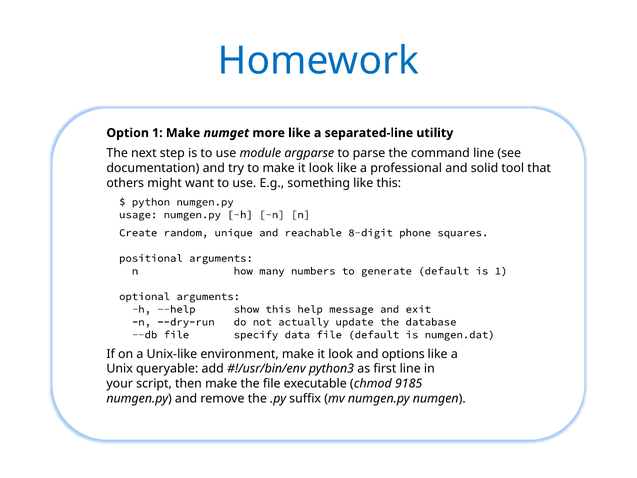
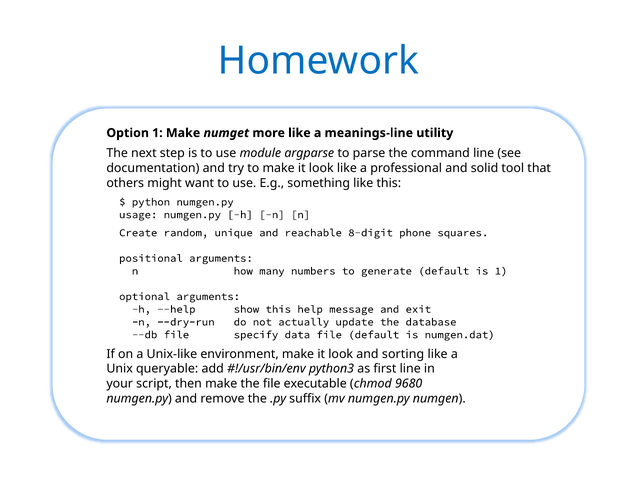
separated-line: separated-line -> meanings-line (369, 133)
options: options -> sorting (403, 354)
9185: 9185 -> 9680 (409, 384)
